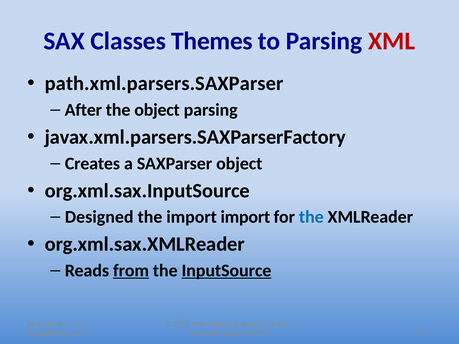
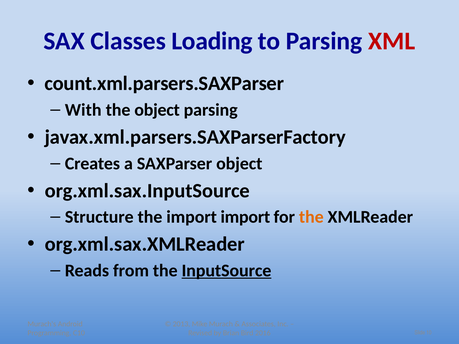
Themes: Themes -> Loading (212, 41)
path.xml.parsers.SAXParser: path.xml.parsers.SAXParser -> count.xml.parsers.SAXParser (164, 84)
After: After -> With (83, 110)
Designed: Designed -> Structure (99, 217)
the colour: blue -> orange (311, 217)
from underline: present -> none (131, 271)
